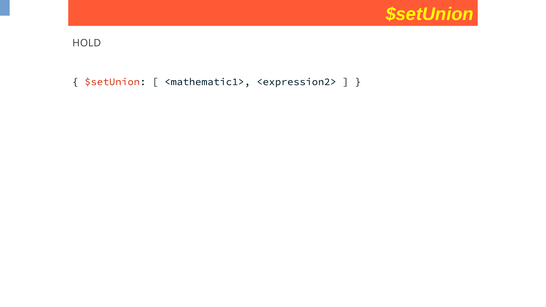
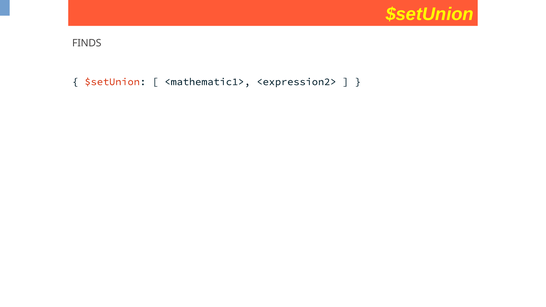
HOLD: HOLD -> FINDS (87, 43)
